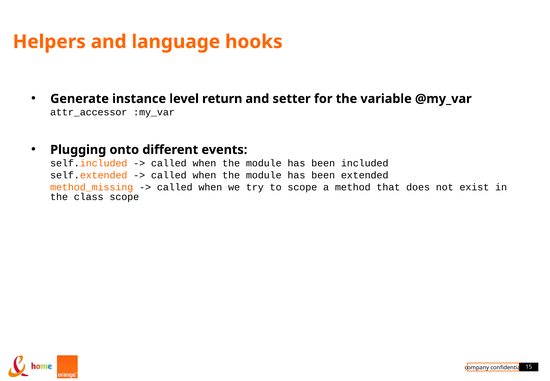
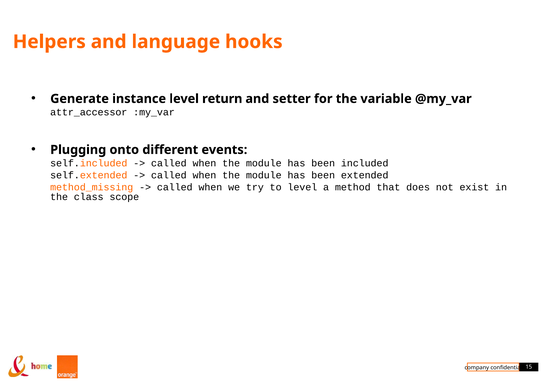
to scope: scope -> level (302, 187)
